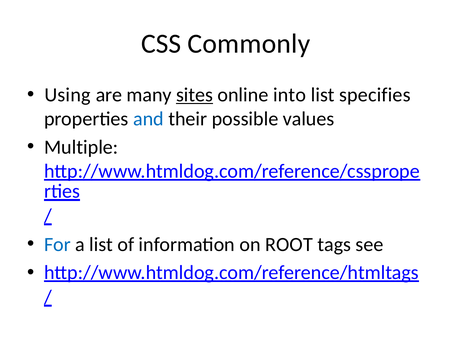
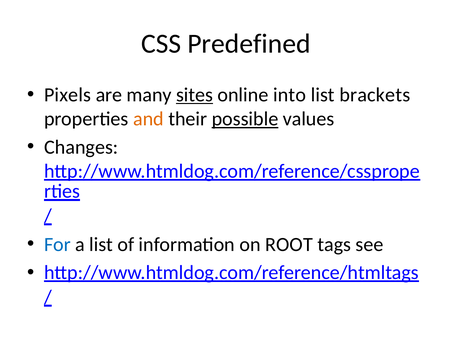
Commonly: Commonly -> Predefined (249, 44)
Using: Using -> Pixels (68, 95)
specifies: specifies -> brackets (375, 95)
and colour: blue -> orange (148, 119)
possible underline: none -> present (245, 119)
Multiple: Multiple -> Changes (81, 147)
